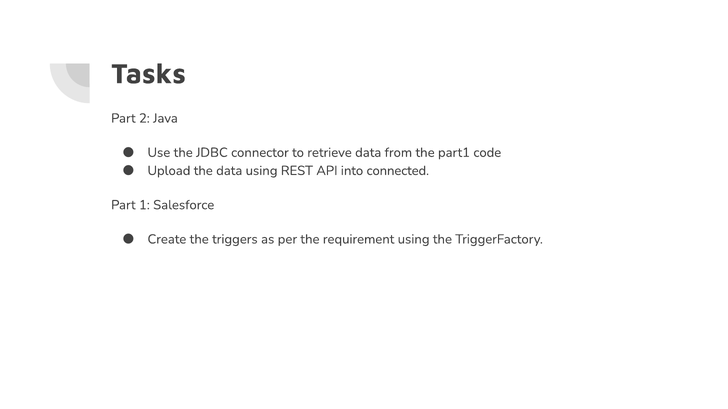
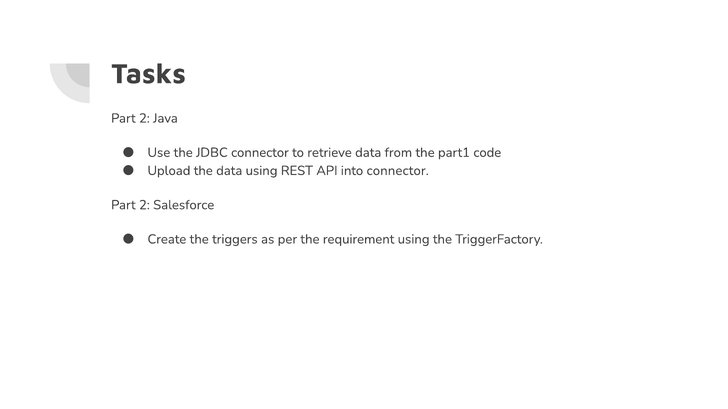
into connected: connected -> connector (398, 171)
1: 1 -> 2 (144, 205)
